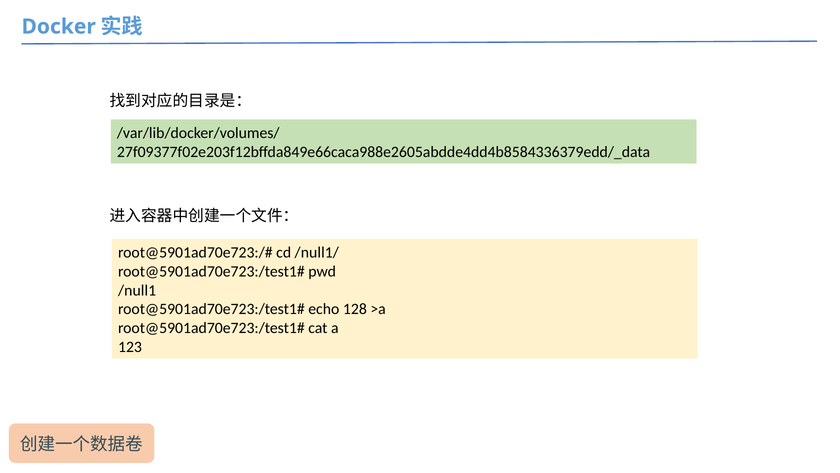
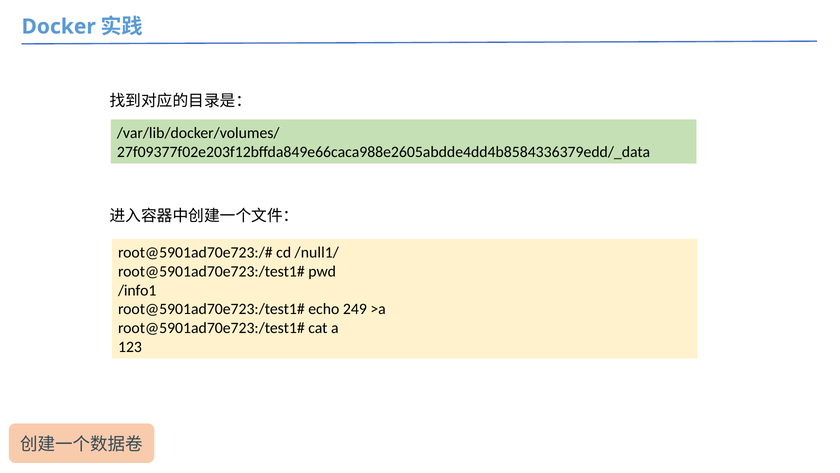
/null1: /null1 -> /info1 (137, 290)
128: 128 -> 249 (355, 309)
